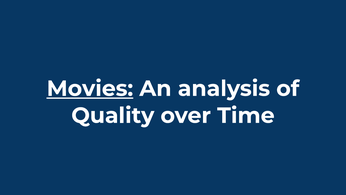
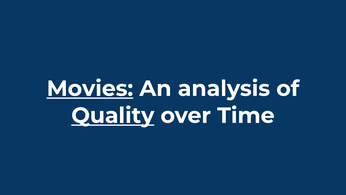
Quality underline: none -> present (113, 115)
